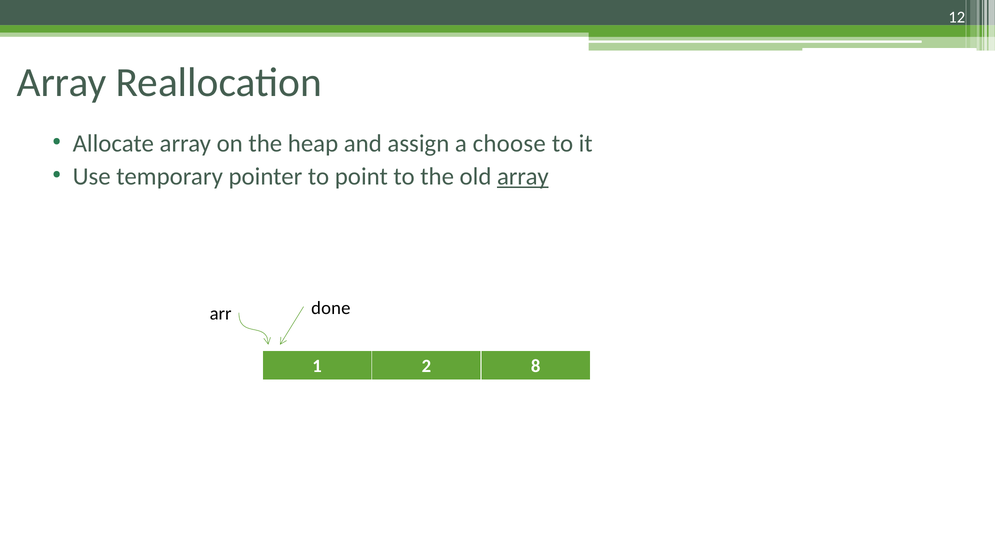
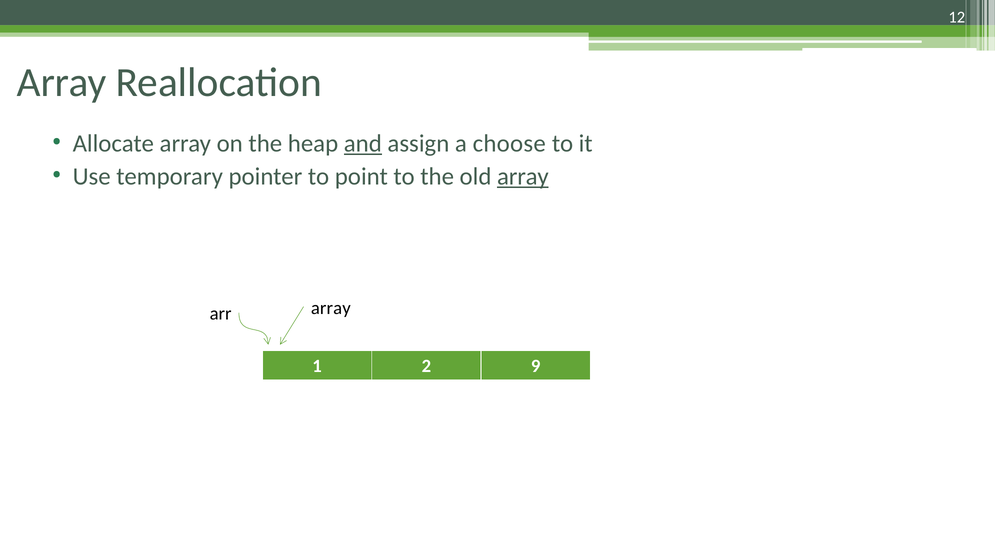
and underline: none -> present (363, 143)
arr done: done -> array (331, 308)
8: 8 -> 9 (536, 366)
